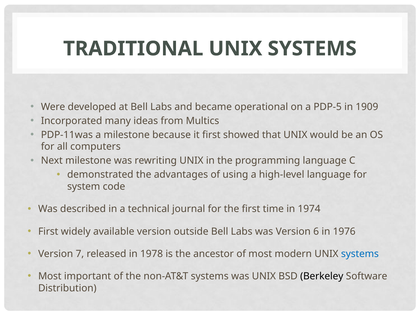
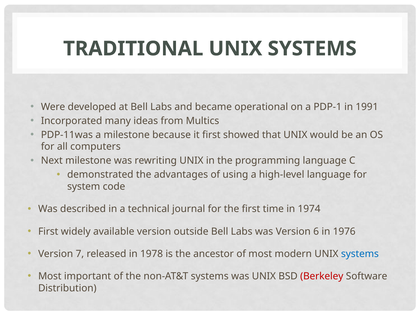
PDP-5: PDP-5 -> PDP-1 (328, 107)
1909: 1909 -> 1991 (367, 107)
Berkeley colour: black -> red (322, 276)
